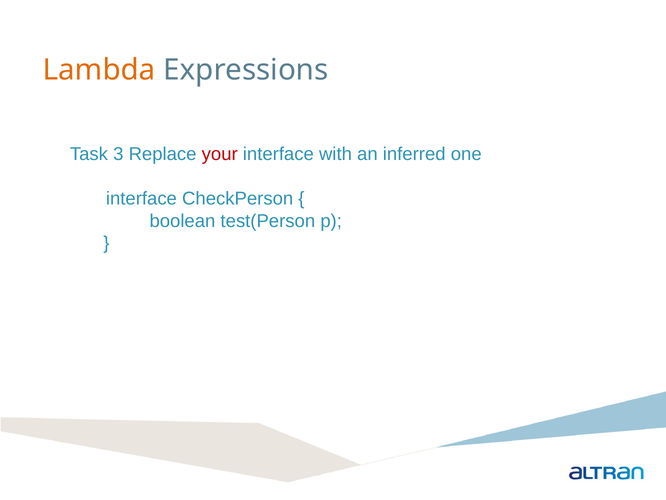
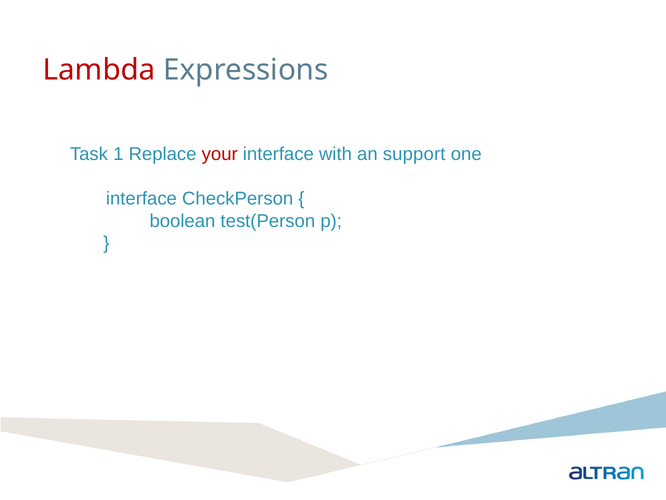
Lambda colour: orange -> red (99, 70)
3: 3 -> 1 (118, 154)
inferred: inferred -> support (414, 154)
